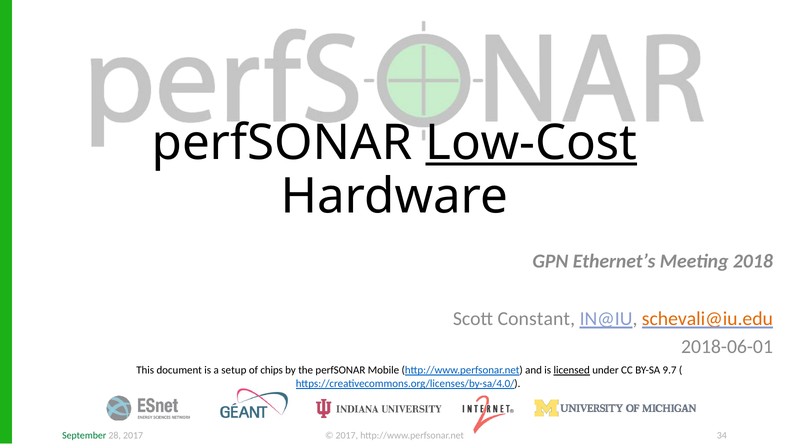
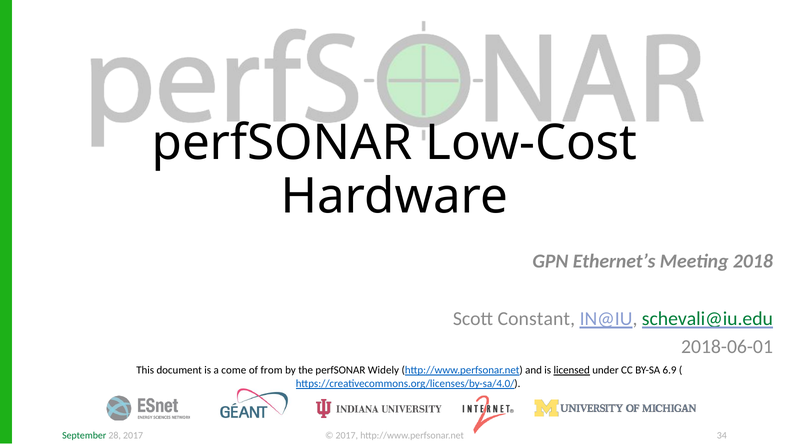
Low-Cost underline: present -> none (531, 143)
schevali@iu.edu colour: orange -> green (707, 319)
setup: setup -> come (234, 370)
chips: chips -> from (272, 370)
Mobile: Mobile -> Widely (383, 370)
9.7: 9.7 -> 6.9 (670, 370)
